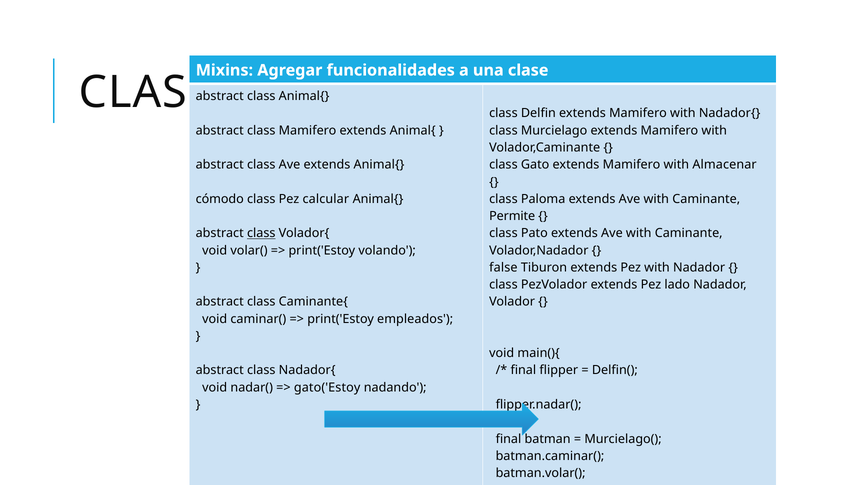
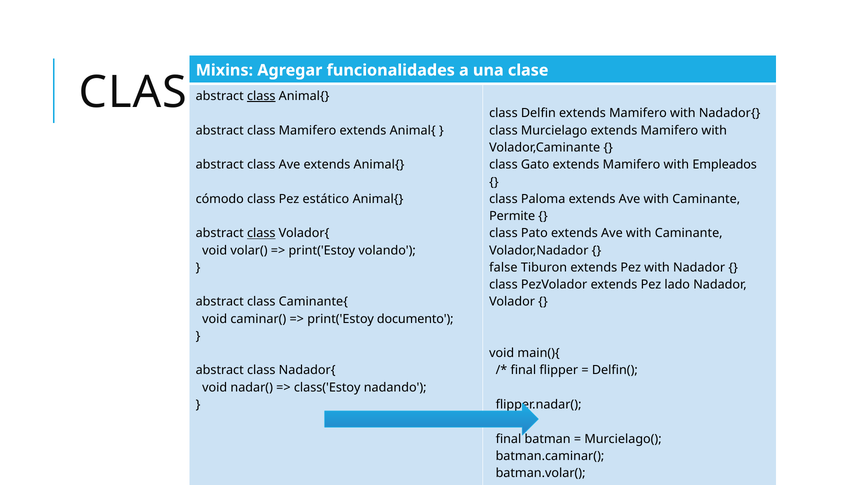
class underline: none -> present (261, 96)
Almacenar: Almacenar -> Empleados (725, 165)
calcular: calcular -> estático (326, 199)
empleados: empleados -> documento (415, 319)
gato('Estoy: gato('Estoy -> class('Estoy (327, 388)
